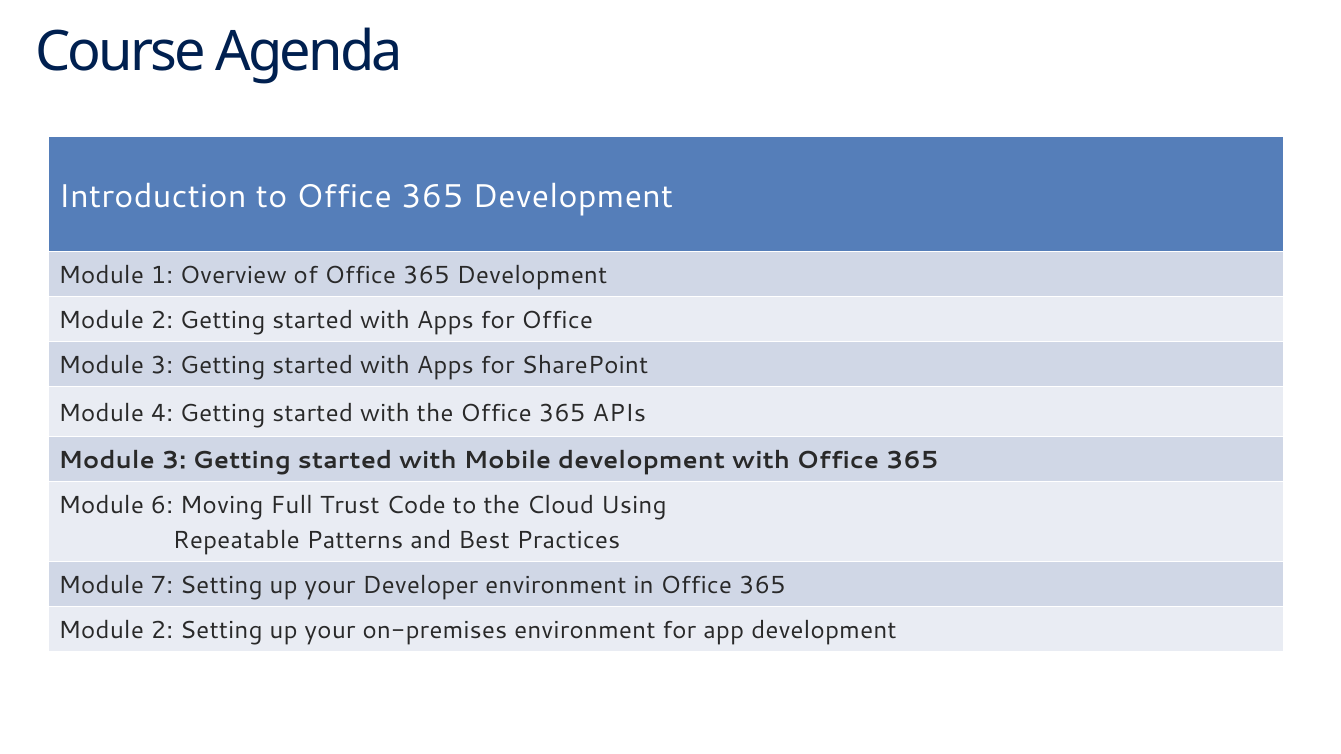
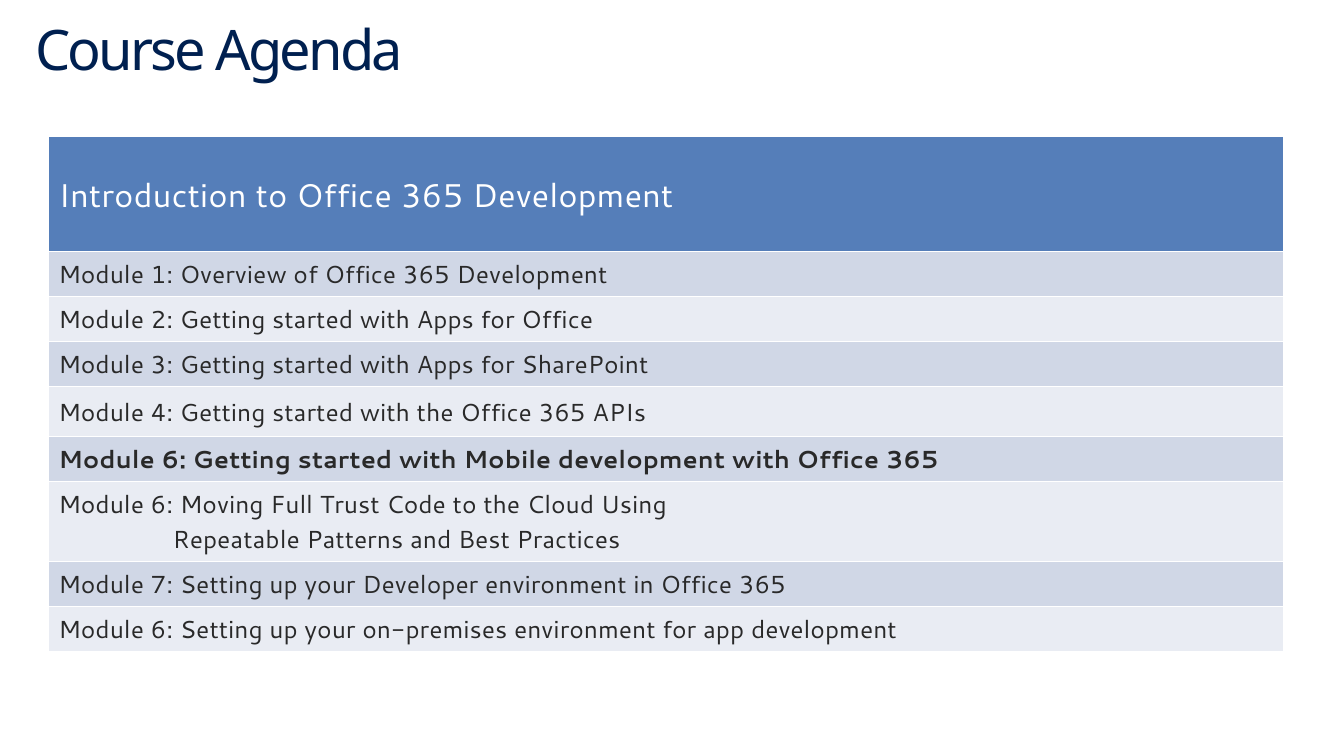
3: 3 -> 6 (174, 461)
2: 2 -> 6 (162, 630)
